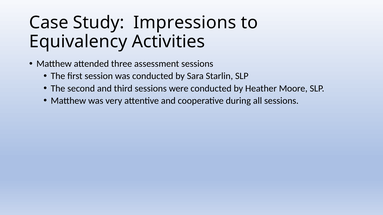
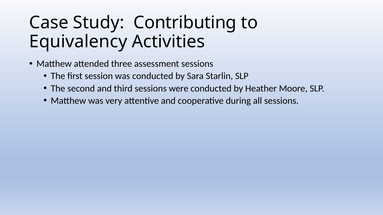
Impressions: Impressions -> Contributing (185, 23)
